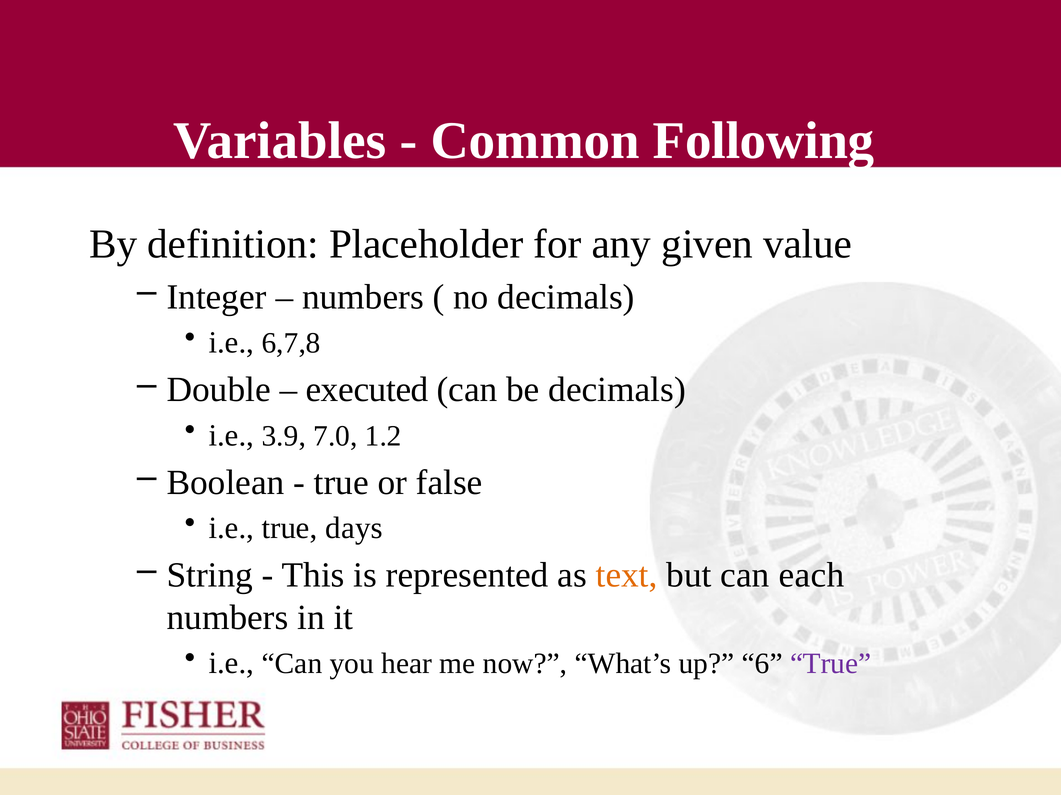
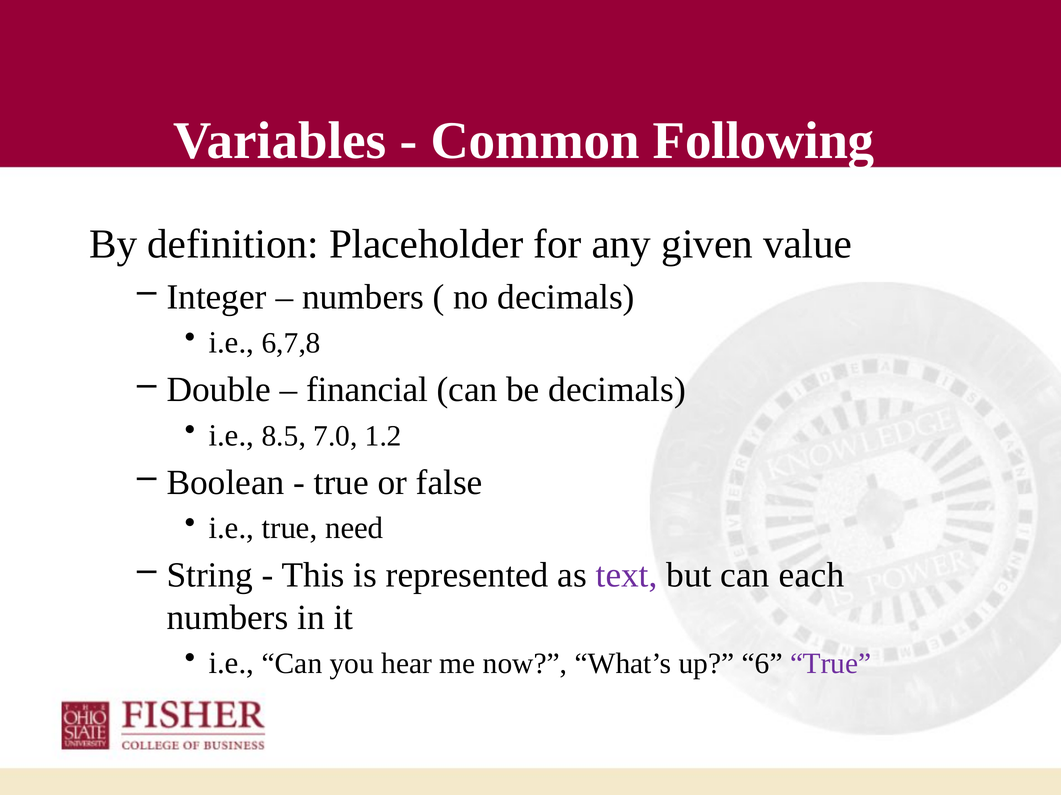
executed: executed -> financial (367, 390)
3.9: 3.9 -> 8.5 (284, 436)
days: days -> need (354, 529)
text colour: orange -> purple (627, 576)
